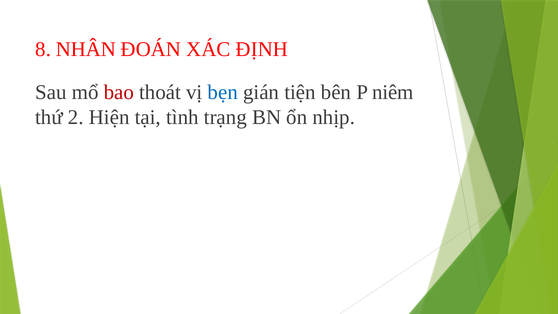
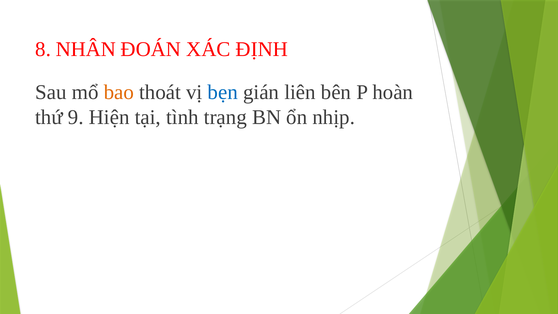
bao colour: red -> orange (119, 92)
tiện: tiện -> liên (300, 92)
niêm: niêm -> hoàn (393, 92)
2: 2 -> 9 (76, 117)
